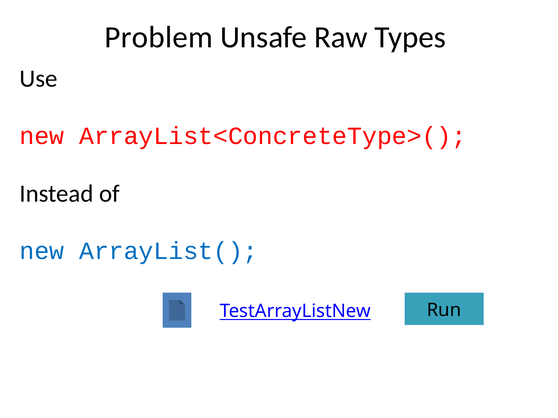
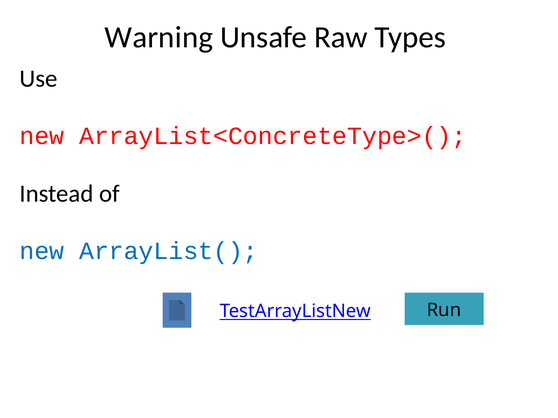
Problem: Problem -> Warning (159, 37)
